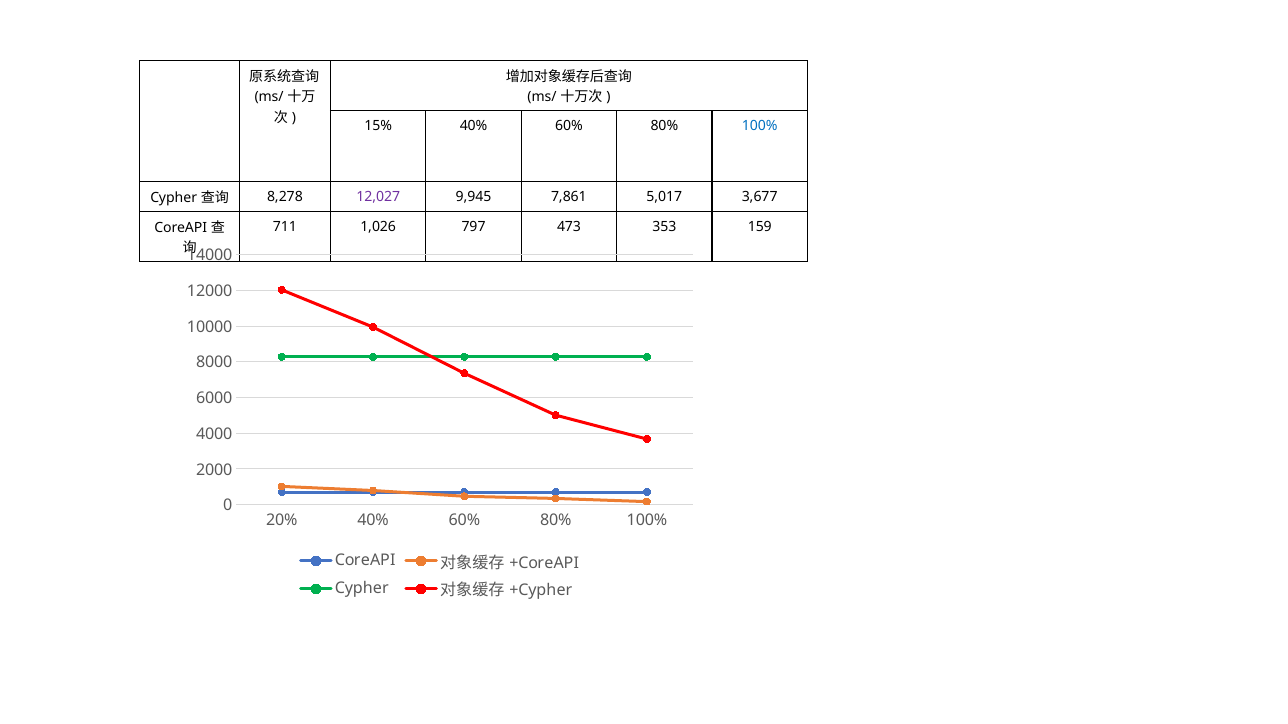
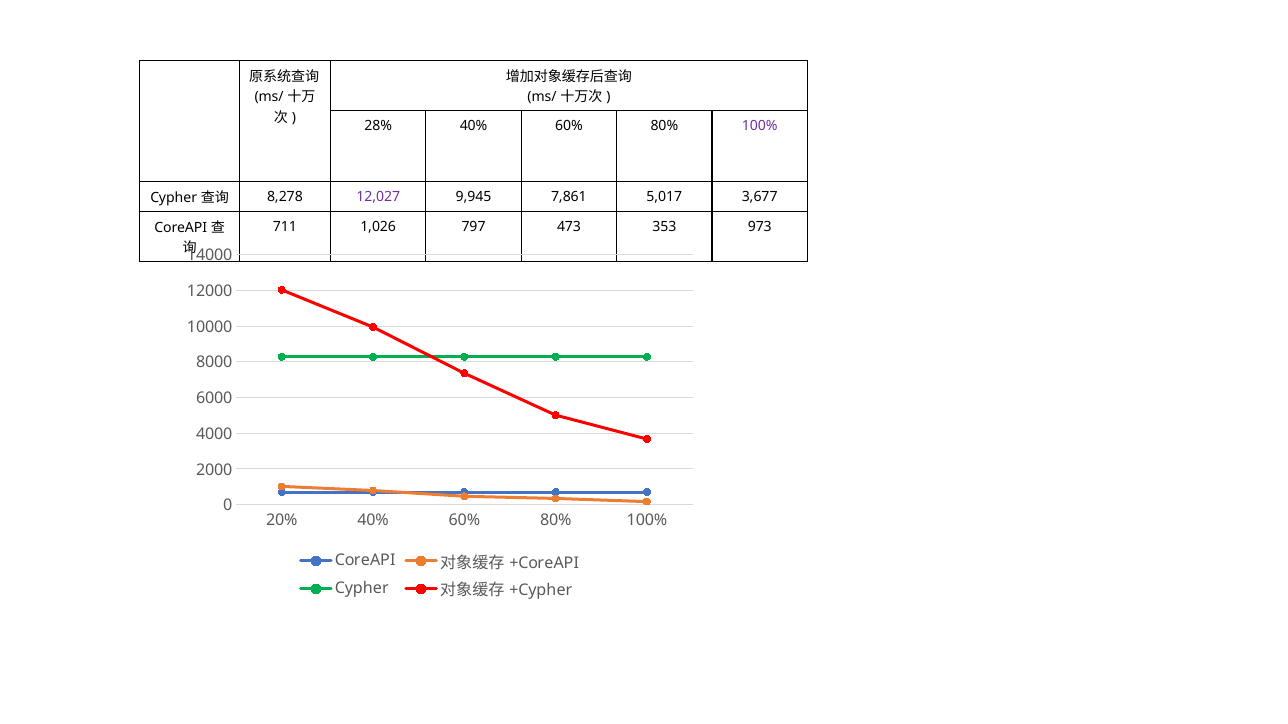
15%: 15% -> 28% (378, 126)
100% colour: blue -> purple (760, 126)
159: 159 -> 973 (760, 227)
